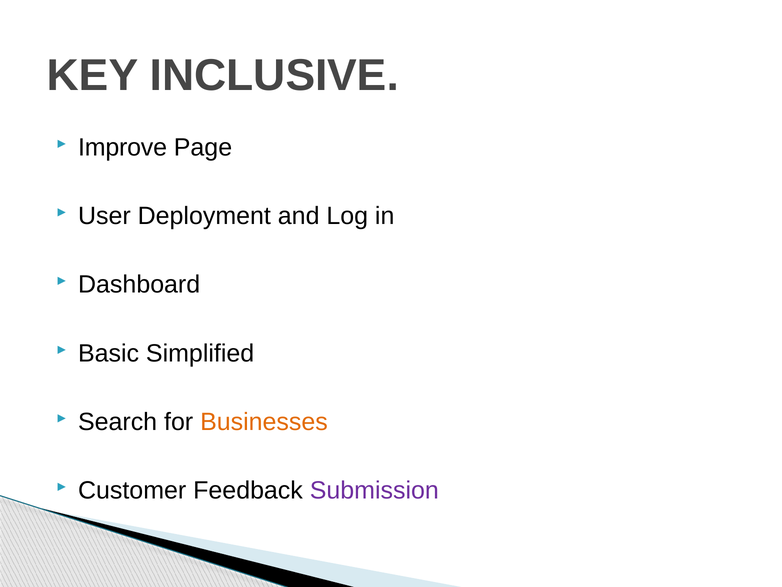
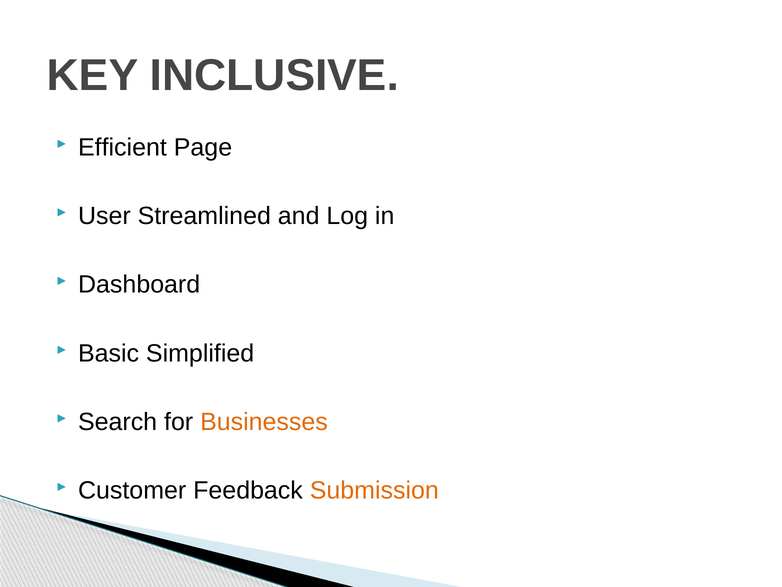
Improve: Improve -> Efficient (122, 147)
Deployment: Deployment -> Streamlined (204, 216)
Submission colour: purple -> orange (374, 490)
